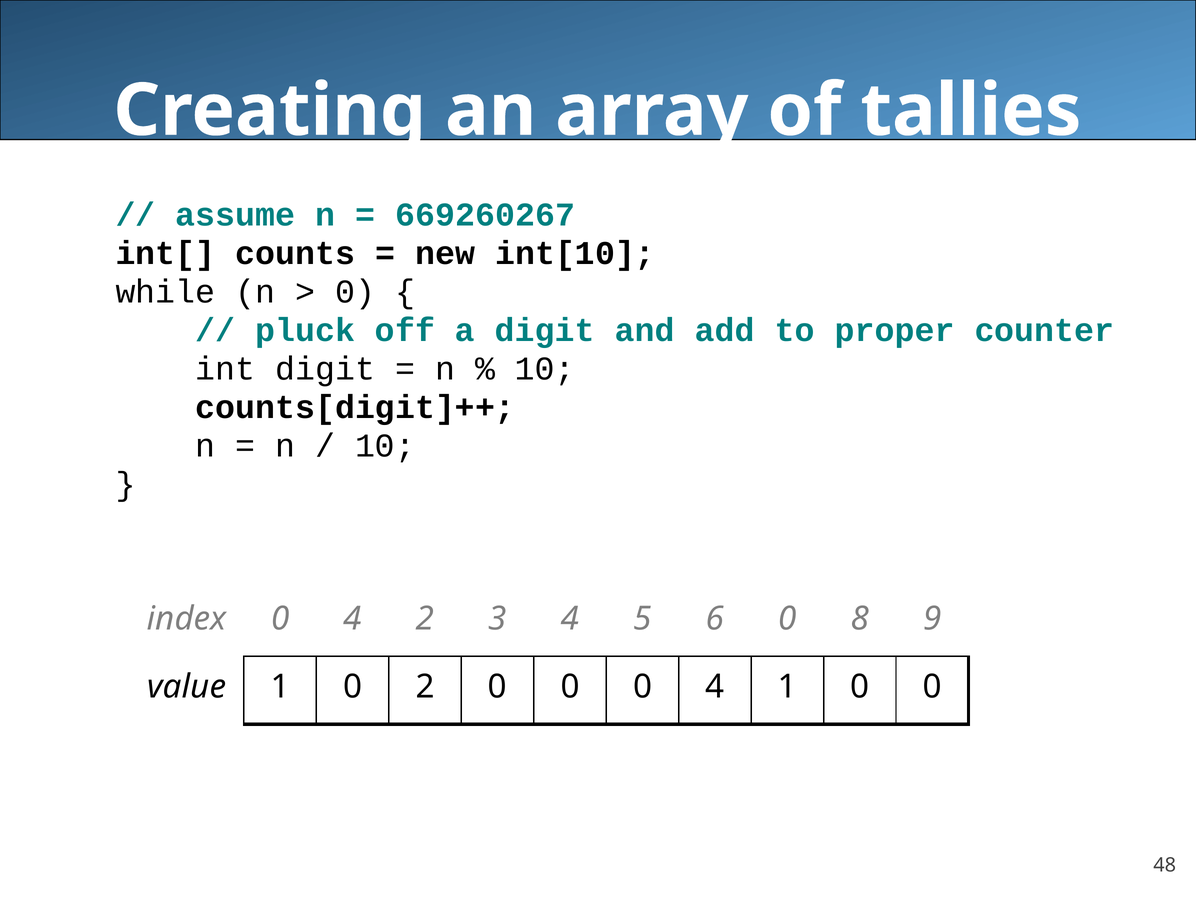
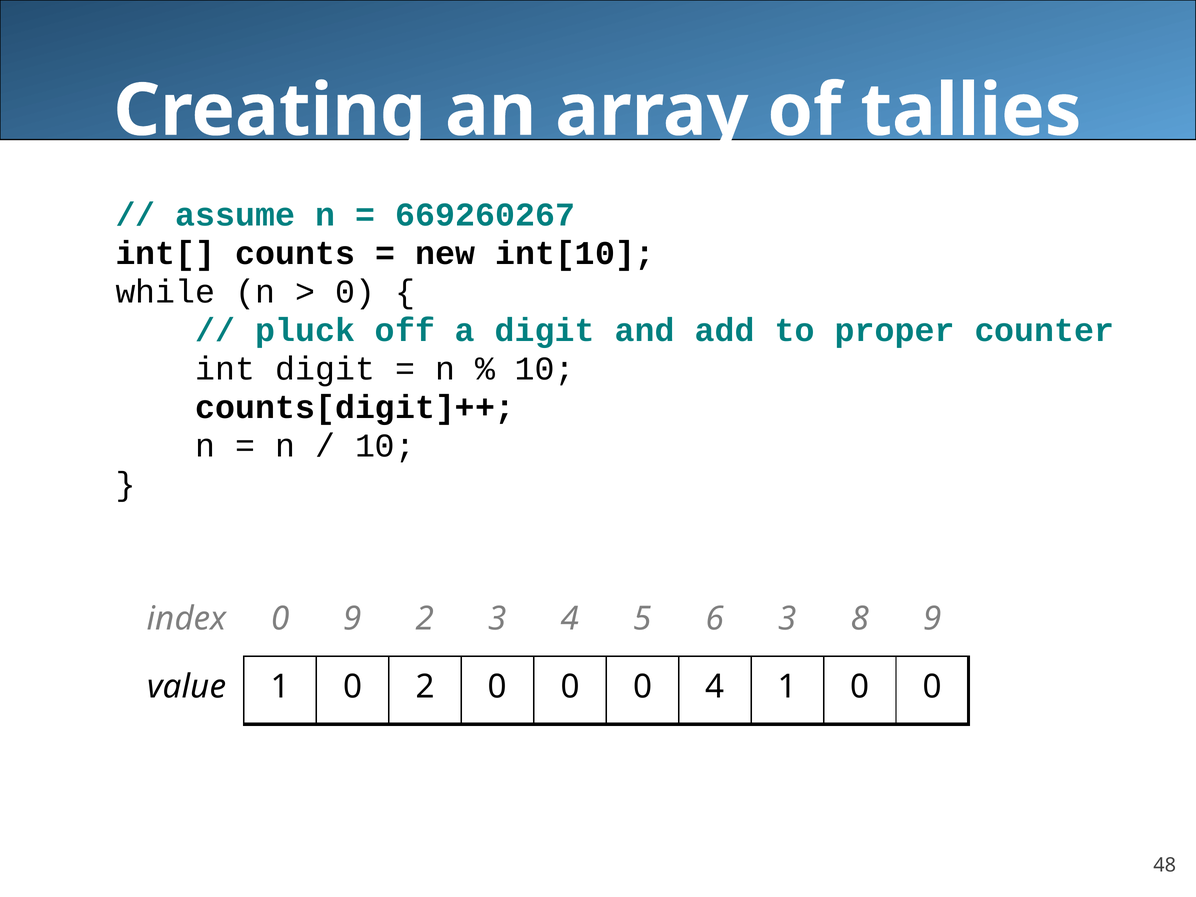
index 0 4: 4 -> 9 (353, 619)
6 0: 0 -> 3 (787, 619)
